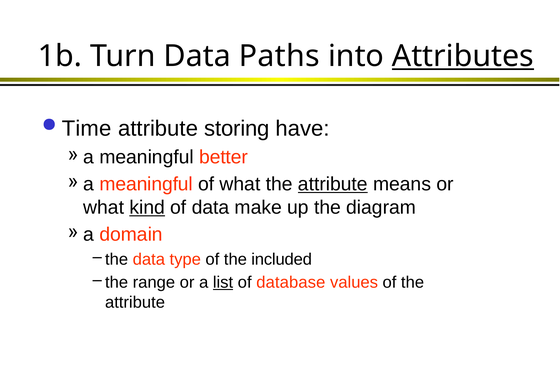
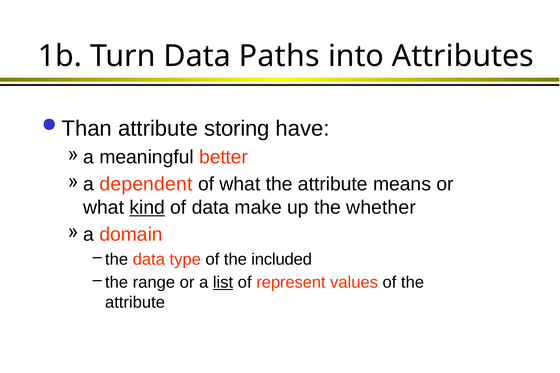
Attributes underline: present -> none (463, 56)
Time: Time -> Than (87, 129)
meaningful: meaningful -> dependent (146, 184)
attribute underline: present -> none (333, 184)
diagram: diagram -> whether (381, 208)
database: database -> represent (291, 283)
